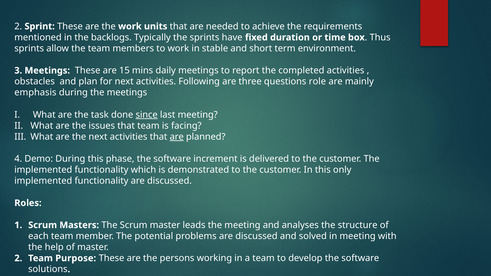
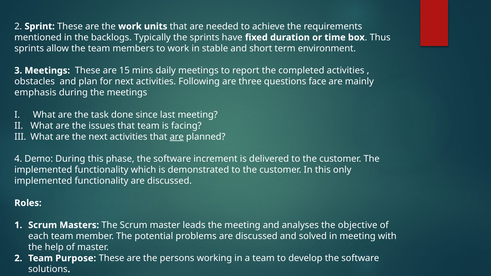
role: role -> face (317, 82)
since underline: present -> none (147, 115)
structure: structure -> objective (358, 225)
